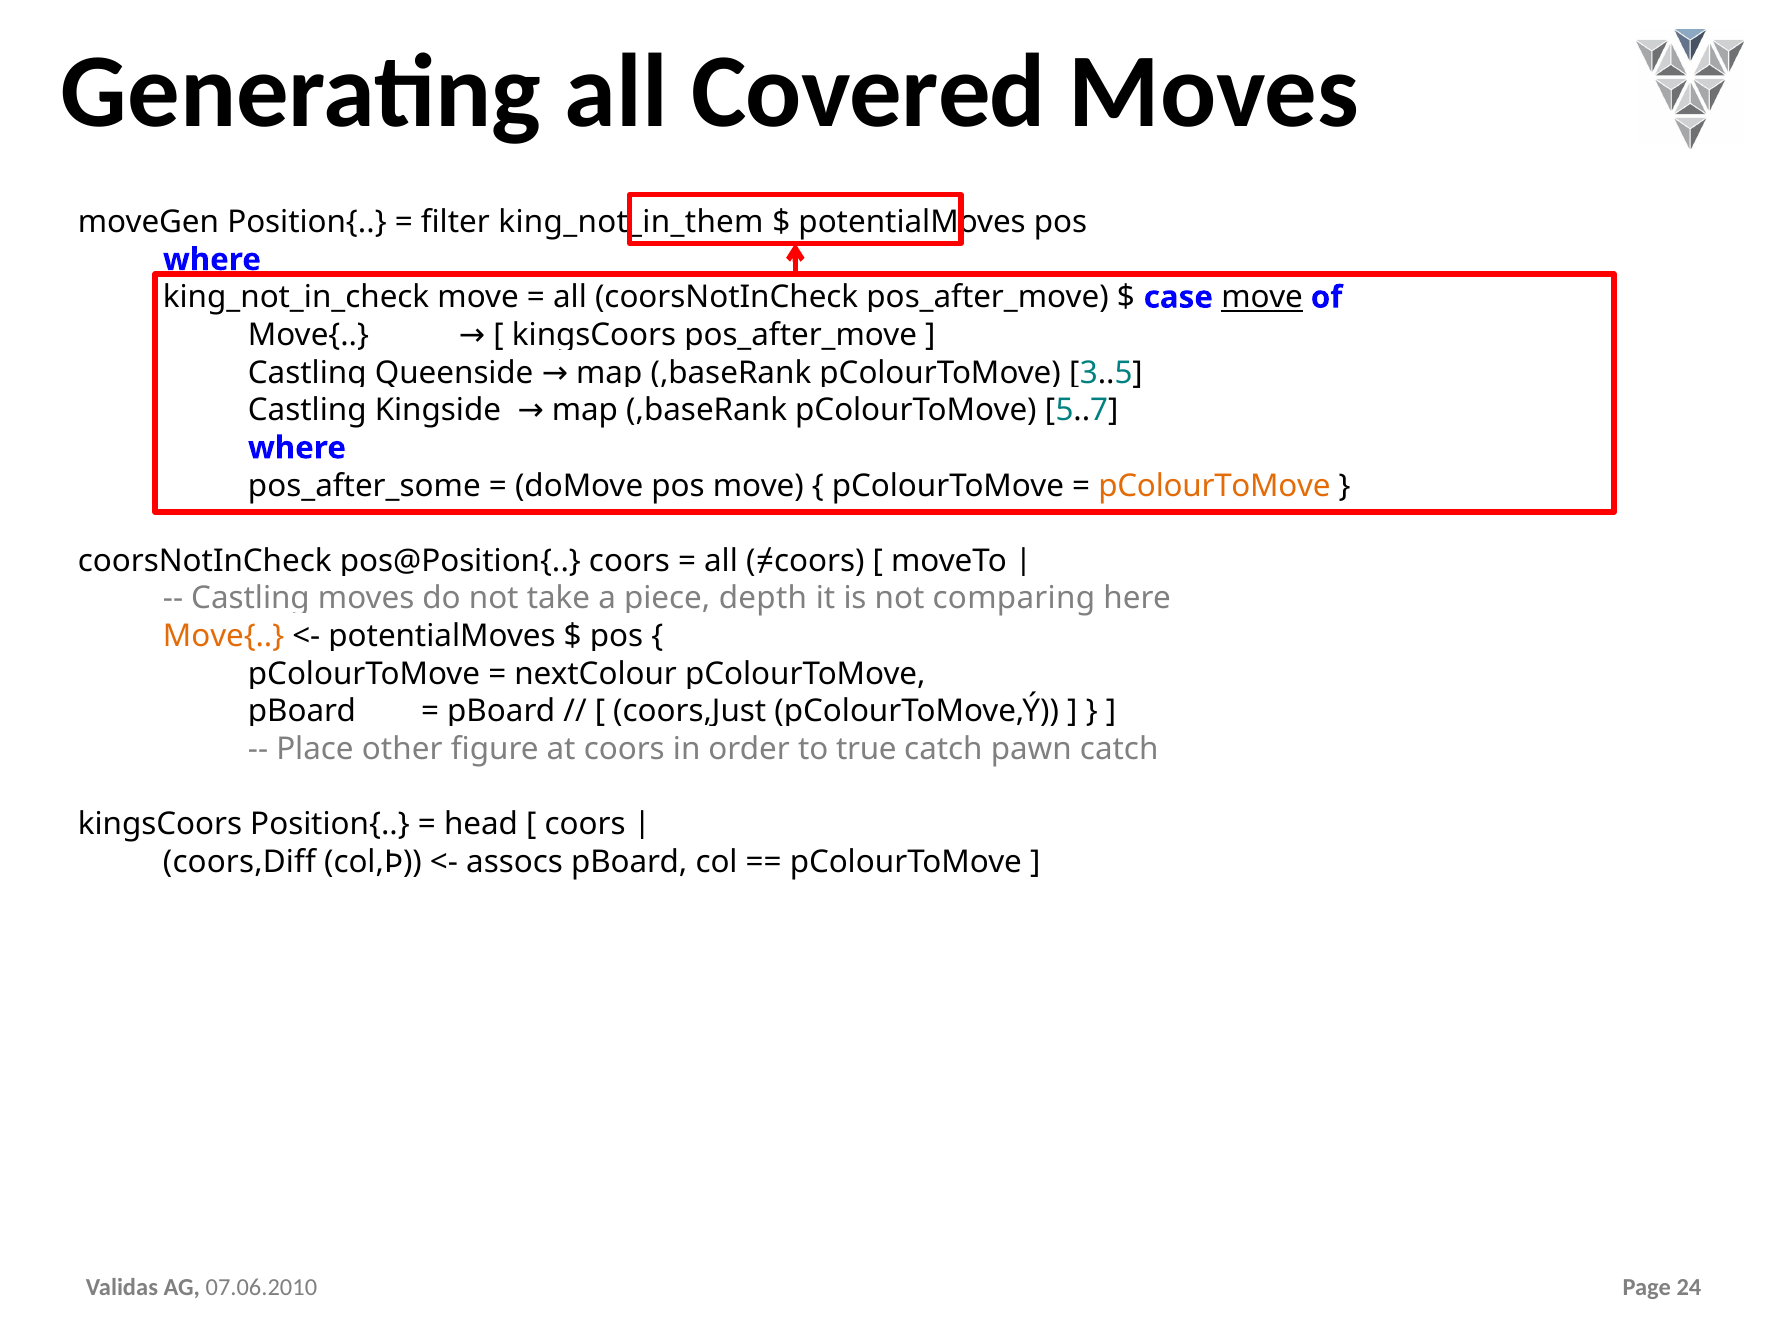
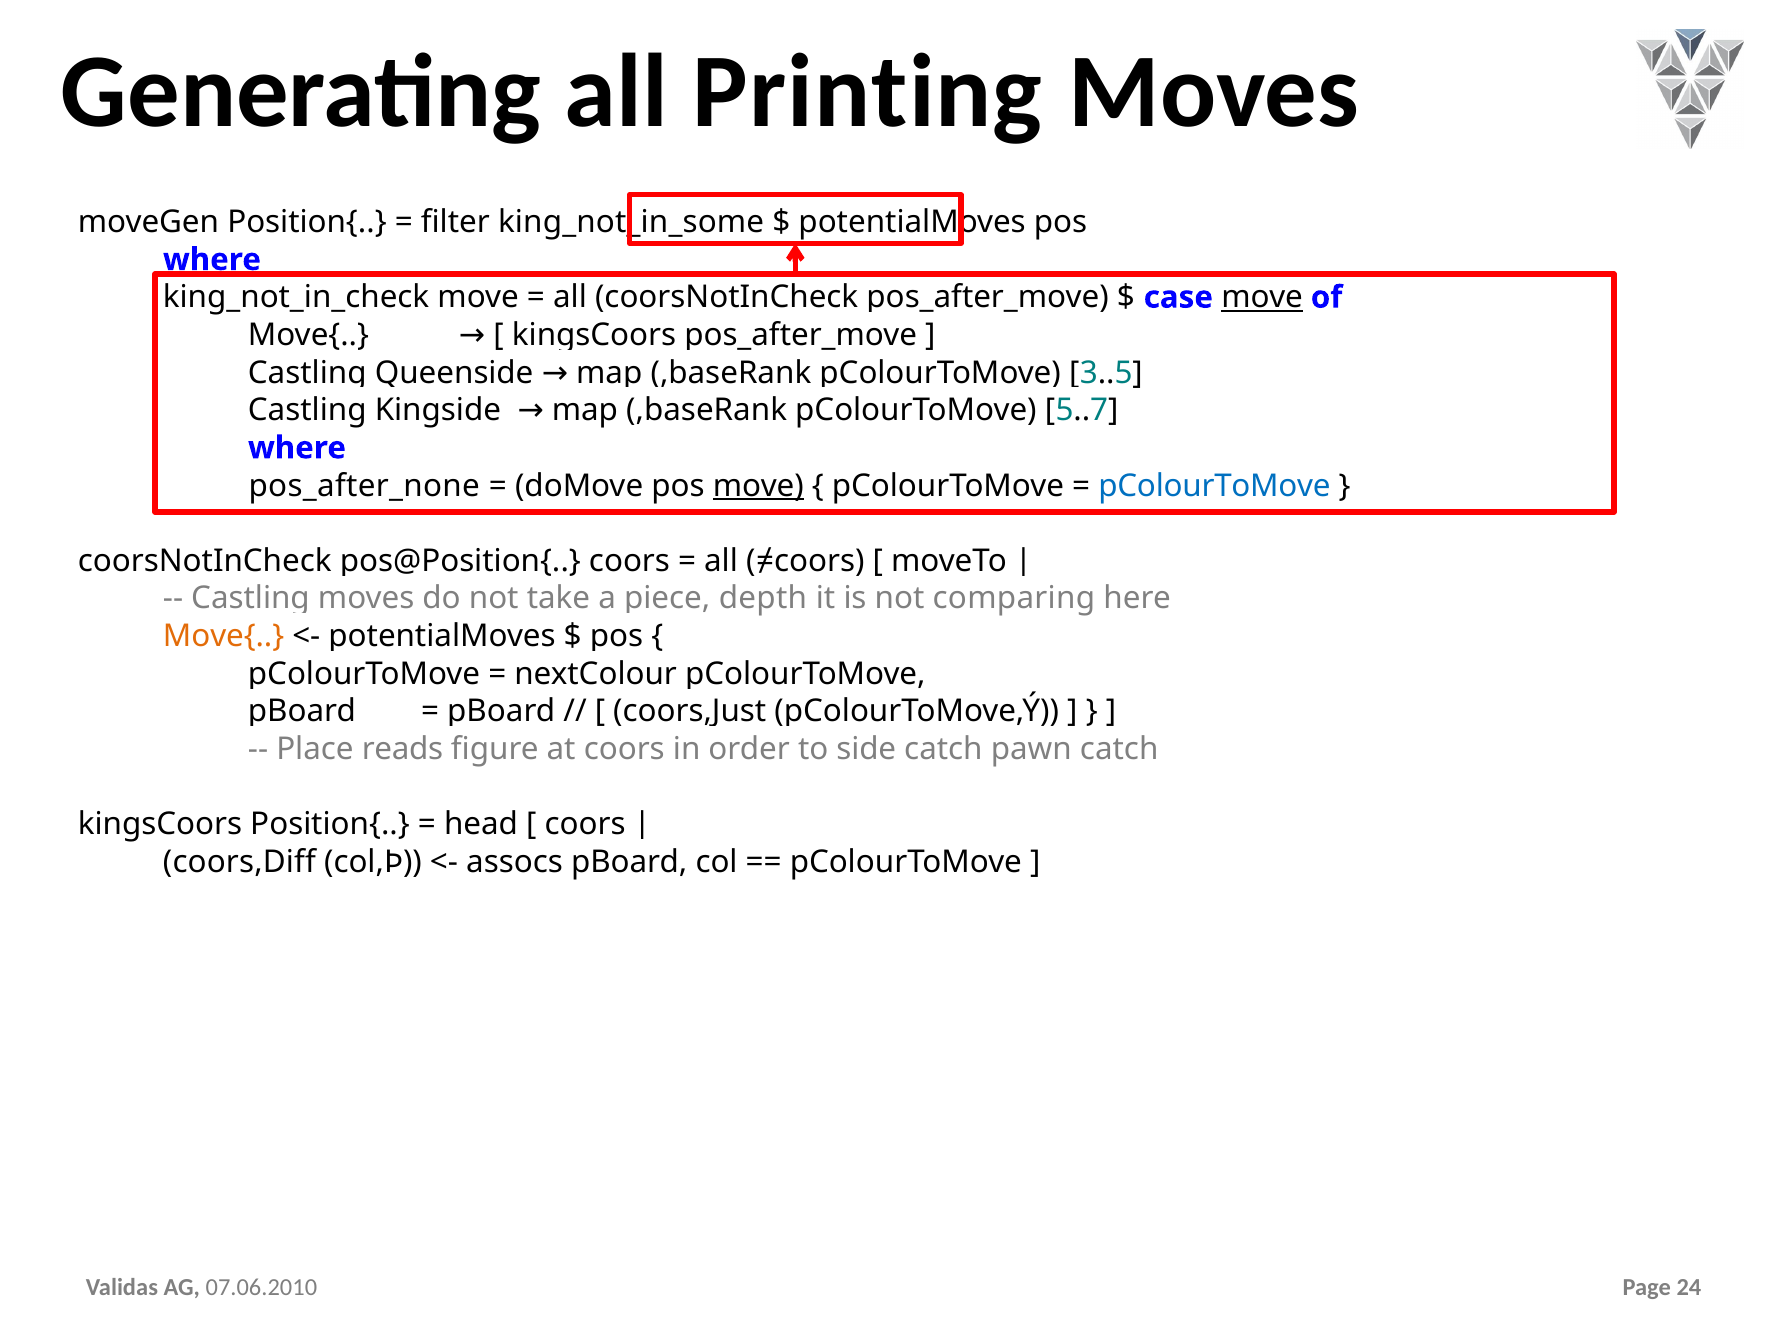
Covered: Covered -> Printing (868, 92)
king_not_in_them: king_not_in_them -> king_not_in_some (631, 222)
pos_after_some: pos_after_some -> pos_after_none (364, 486)
move underline: none -> present (758, 486)
pColourToMove colour: orange -> blue (1214, 486)
other: other -> reads (402, 750)
true: true -> side (866, 750)
